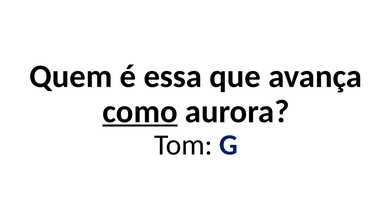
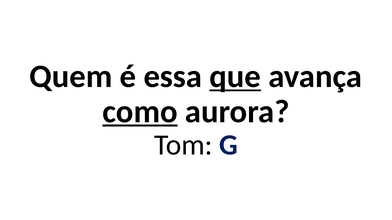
que underline: none -> present (235, 77)
